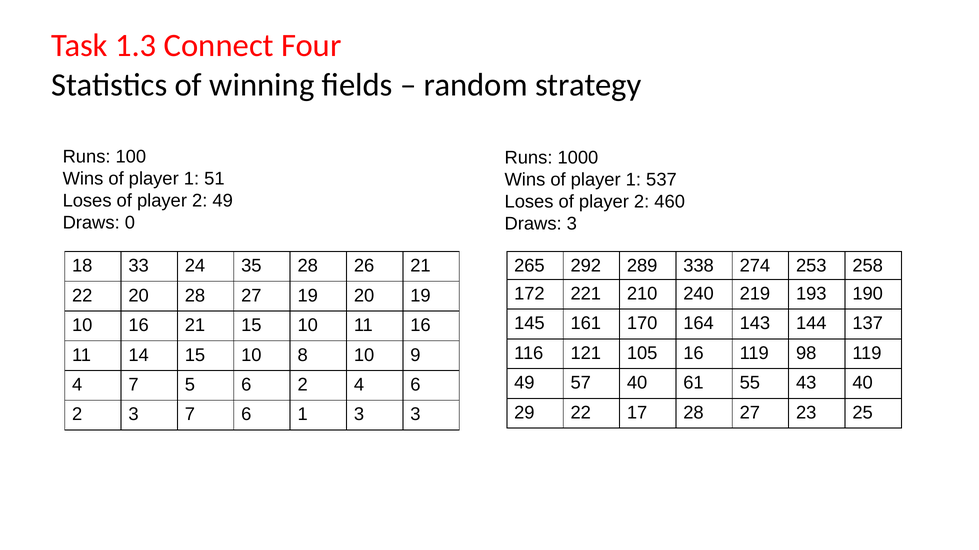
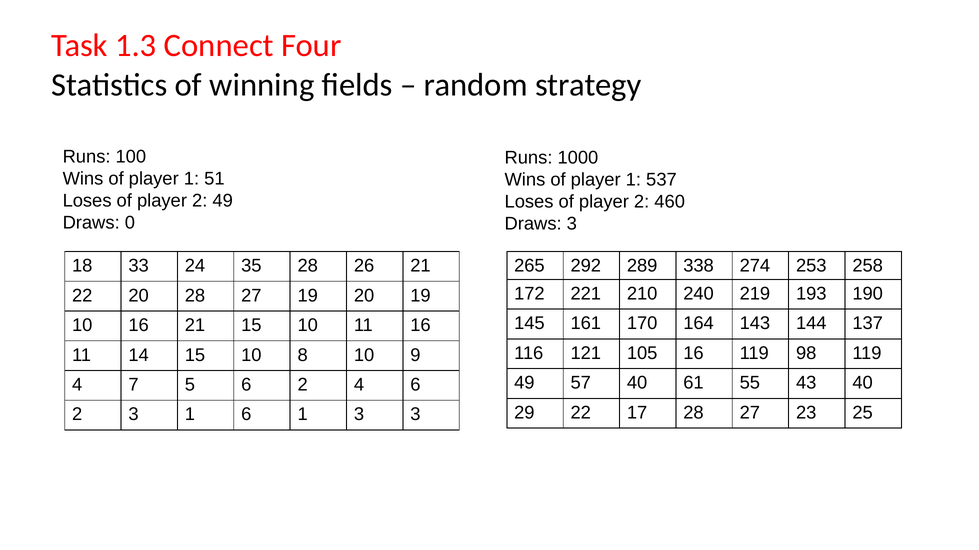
3 7: 7 -> 1 (190, 415)
